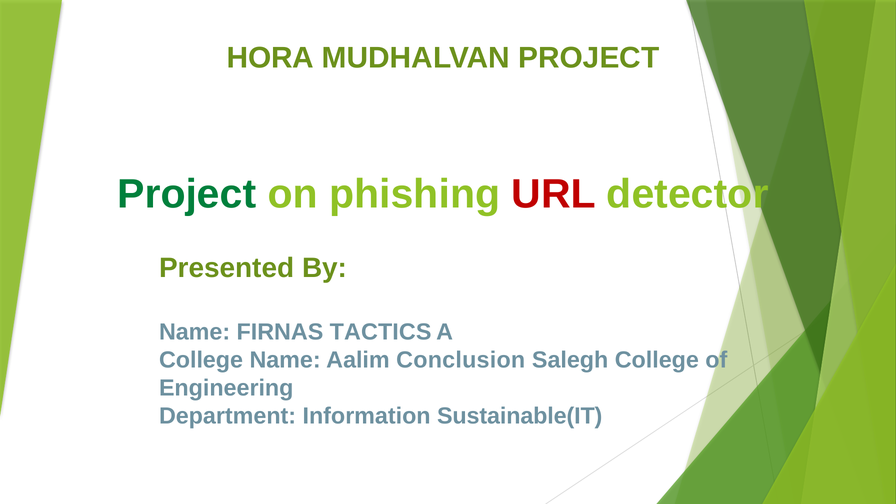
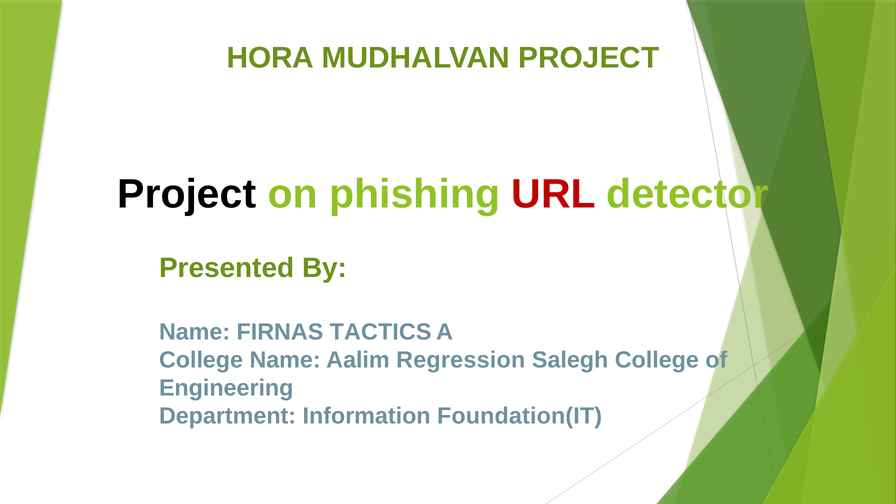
Project colour: green -> black (187, 194)
Conclusion: Conclusion -> Regression (461, 360)
Sustainable(IT: Sustainable(IT -> Foundation(IT (520, 416)
